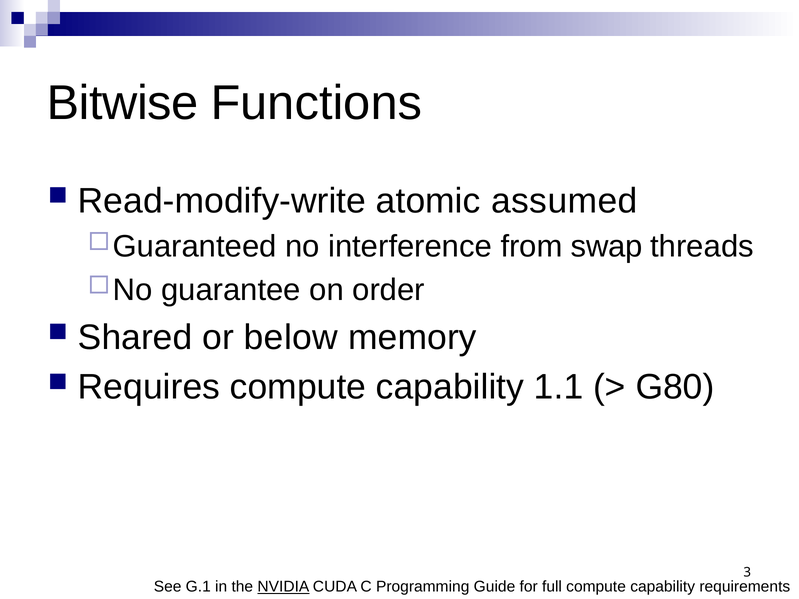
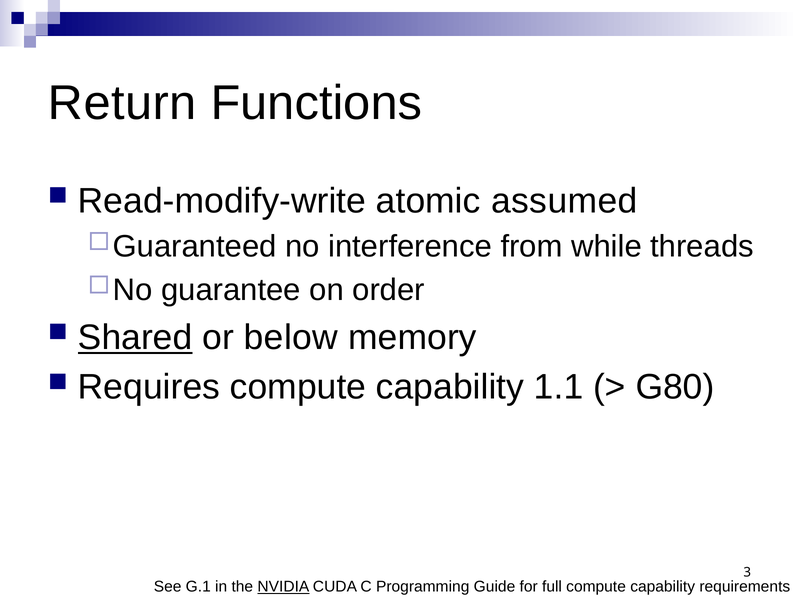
Bitwise: Bitwise -> Return (122, 103)
swap: swap -> while (606, 247)
Shared underline: none -> present (135, 338)
